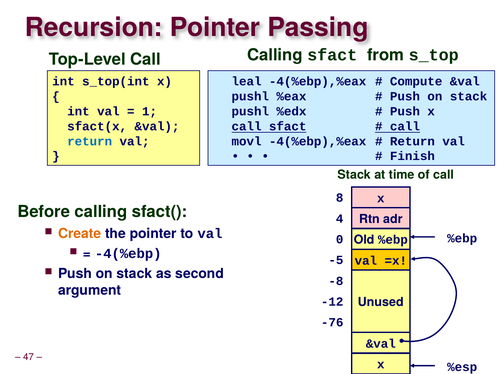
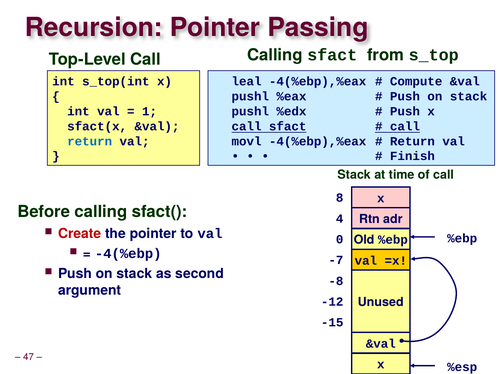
Create colour: orange -> red (80, 234)
-5: -5 -> -7 (336, 260)
-76: -76 -> -15 (332, 323)
